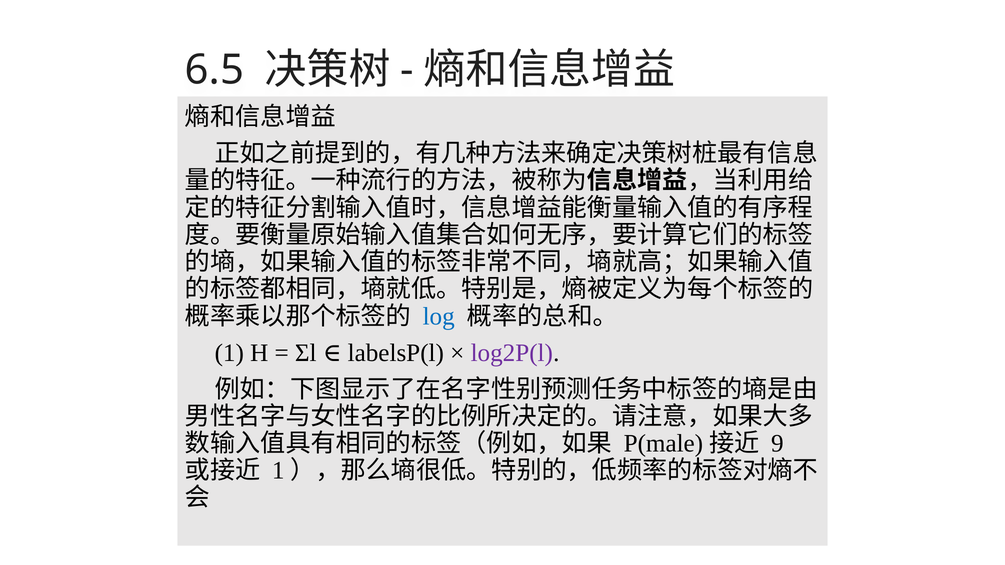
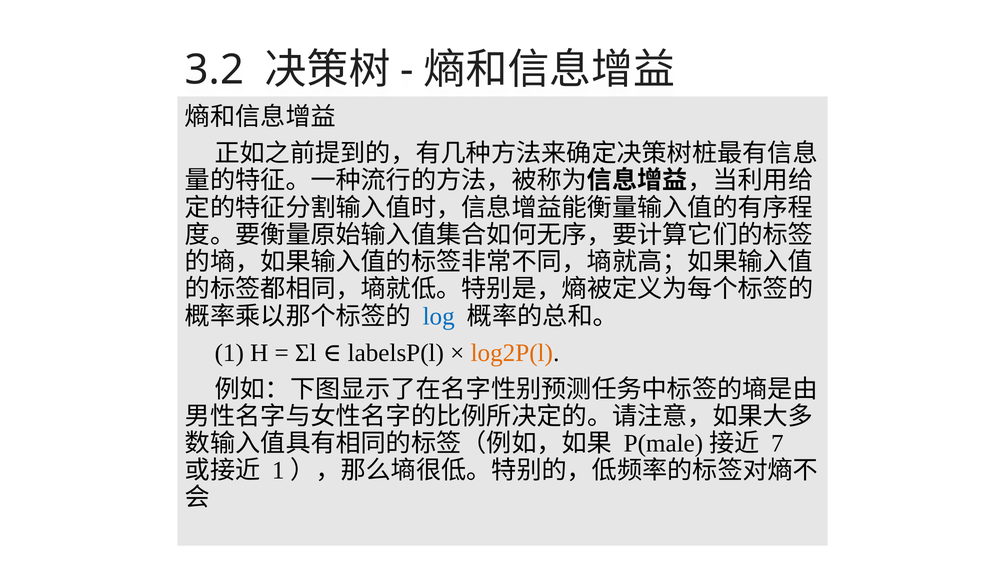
6.5: 6.5 -> 3.2 (215, 70)
log2P(l colour: purple -> orange (512, 353)
9: 9 -> 7 (777, 444)
